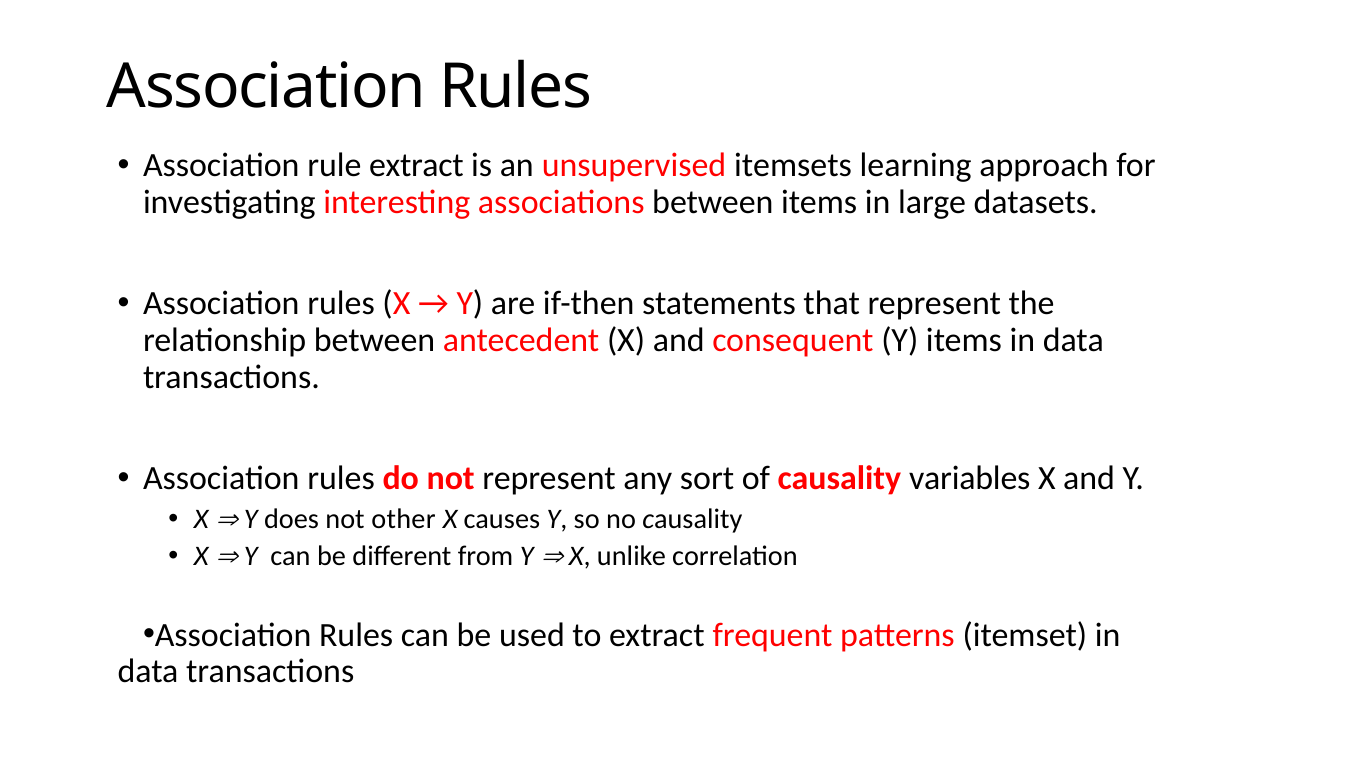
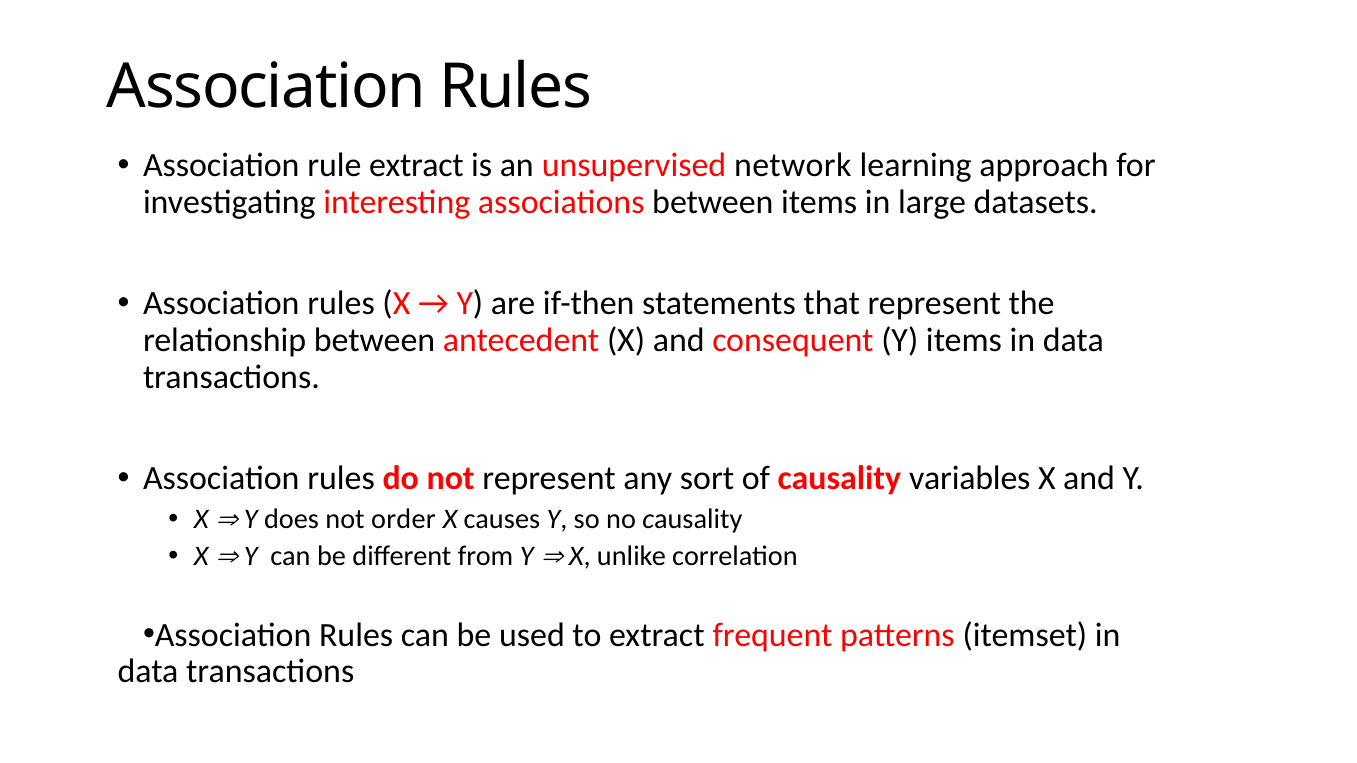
itemsets: itemsets -> network (793, 166)
other: other -> order (403, 519)
